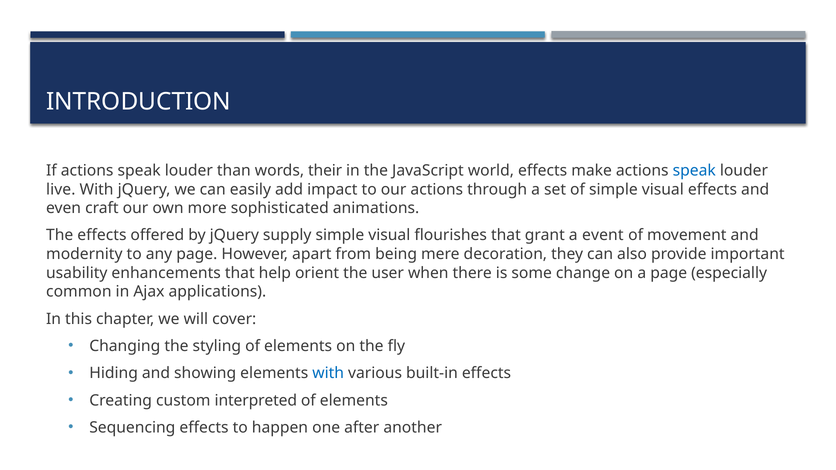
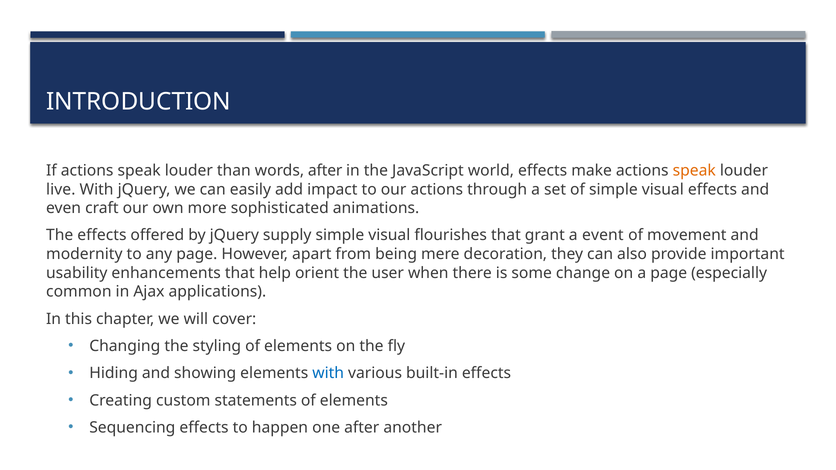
words their: their -> after (325, 171)
speak colour: blue -> orange (694, 171)
interpreted: interpreted -> statements (256, 401)
